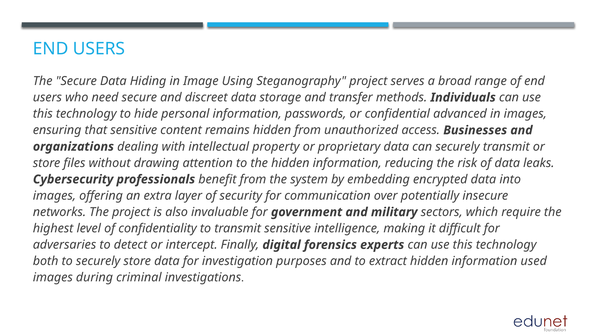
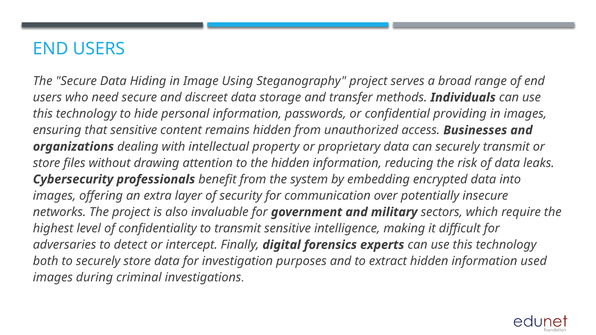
advanced: advanced -> providing (460, 114)
